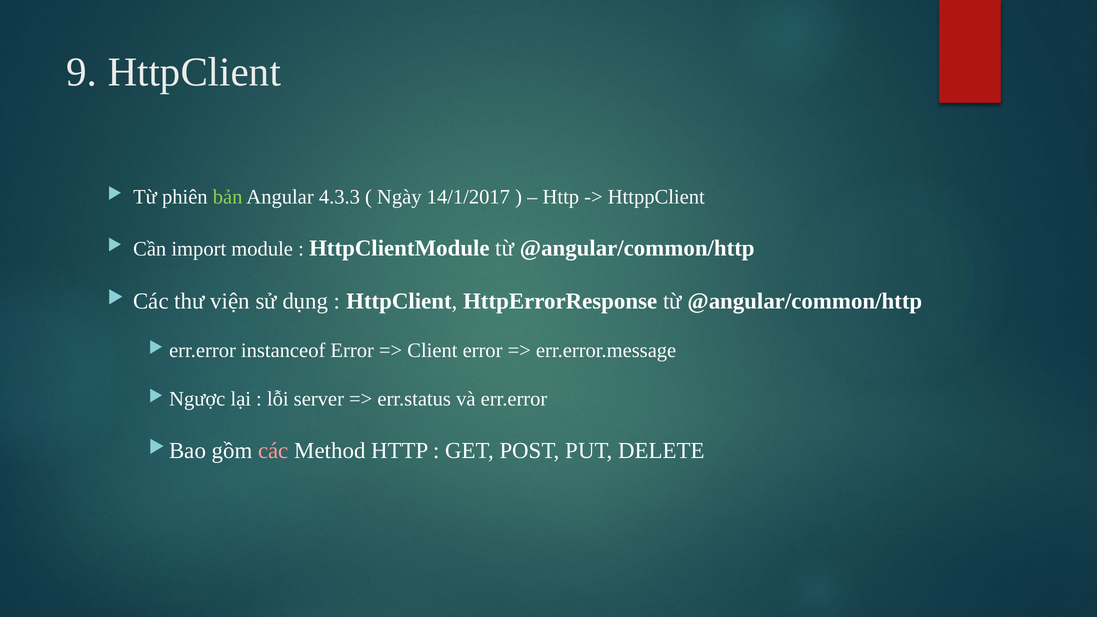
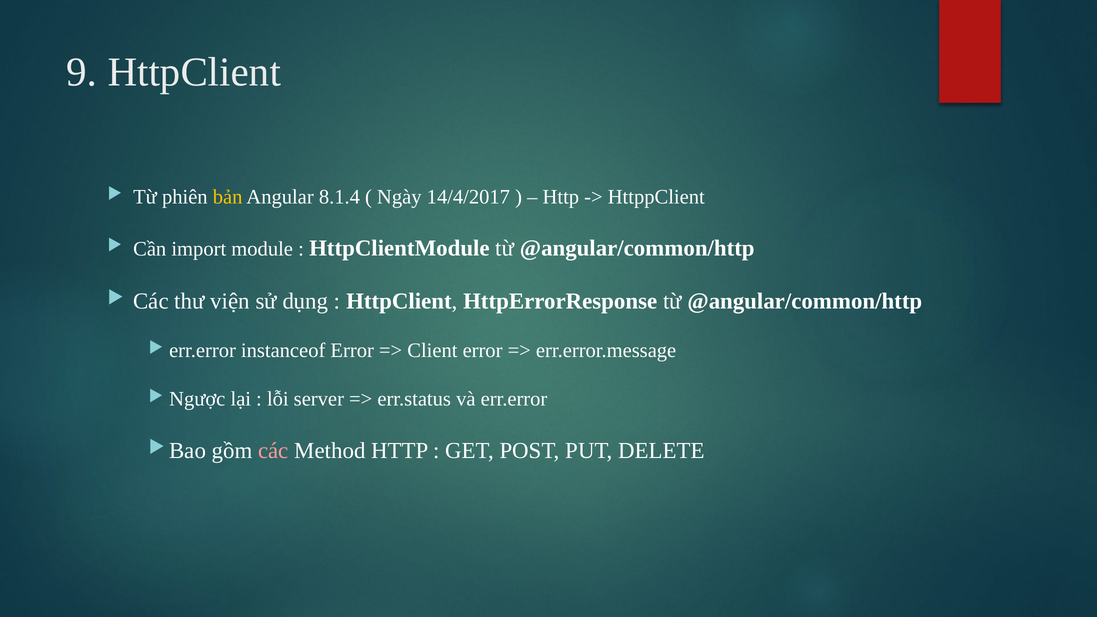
bản colour: light green -> yellow (228, 197)
4.3.3: 4.3.3 -> 8.1.4 (339, 197)
14/1/2017: 14/1/2017 -> 14/4/2017 (468, 197)
